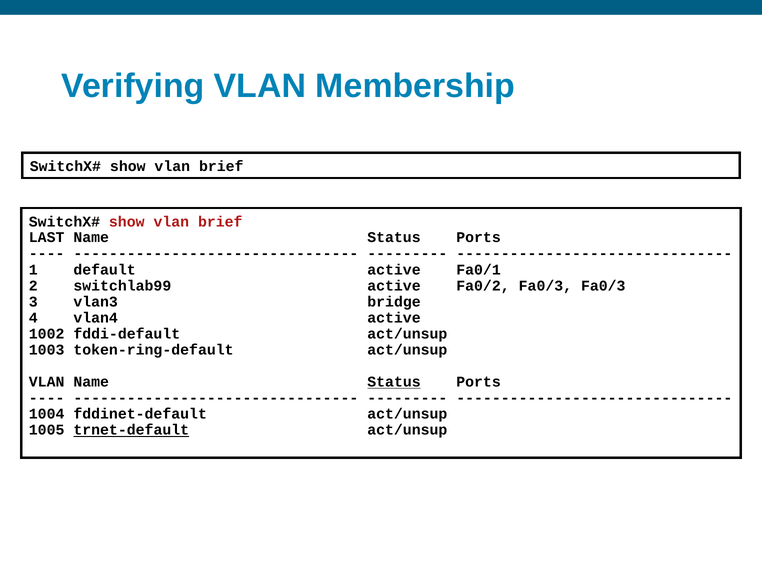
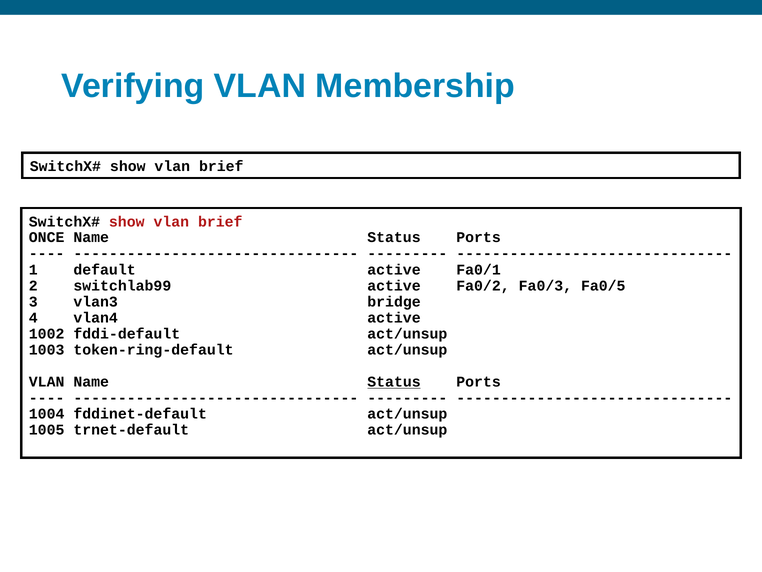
LAST: LAST -> ONCE (47, 237)
Fa0/3 Fa0/3: Fa0/3 -> Fa0/5 (603, 285)
trnet-default underline: present -> none (131, 430)
